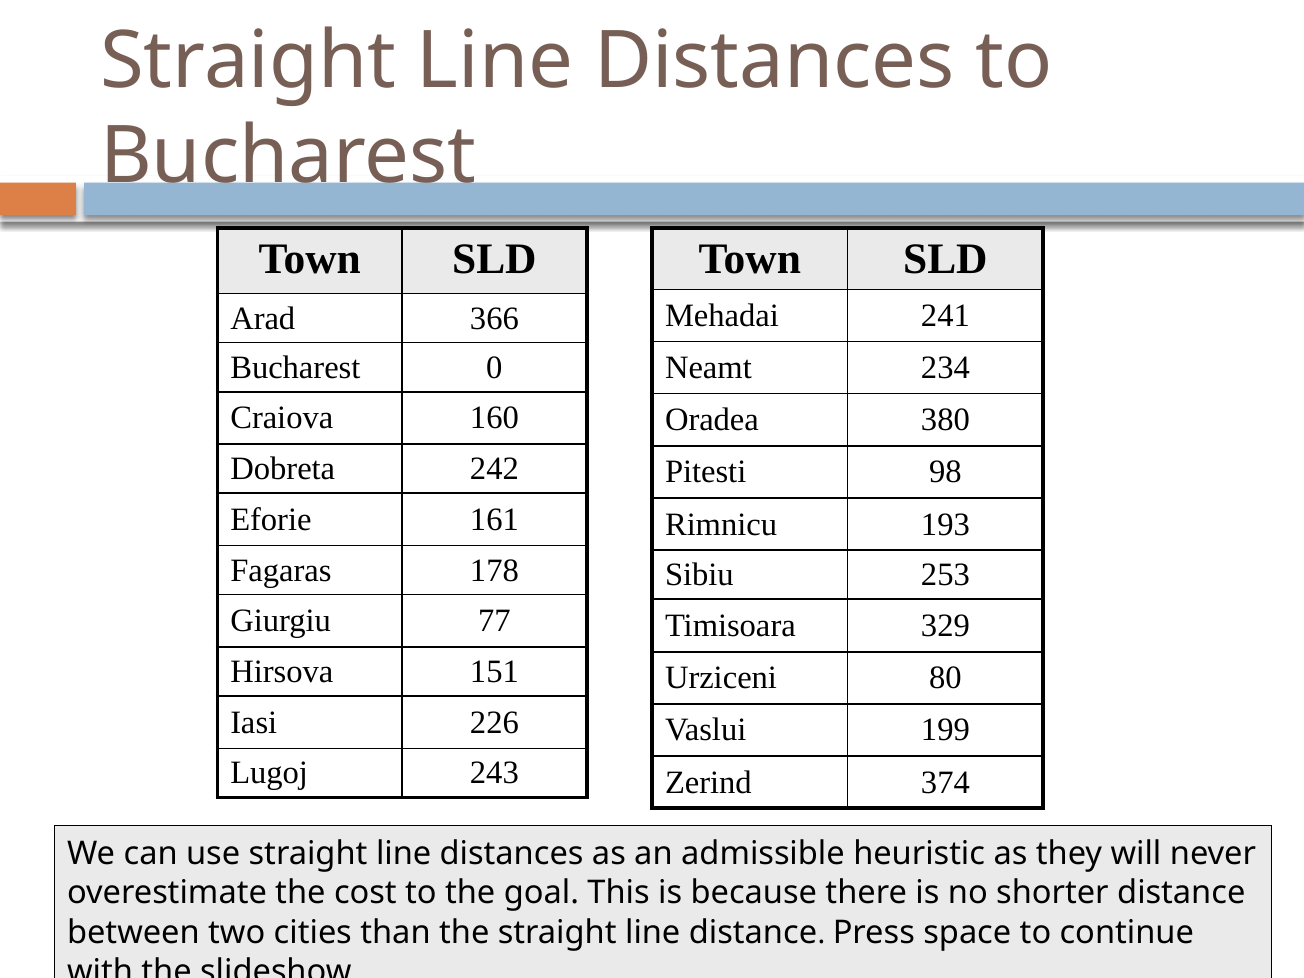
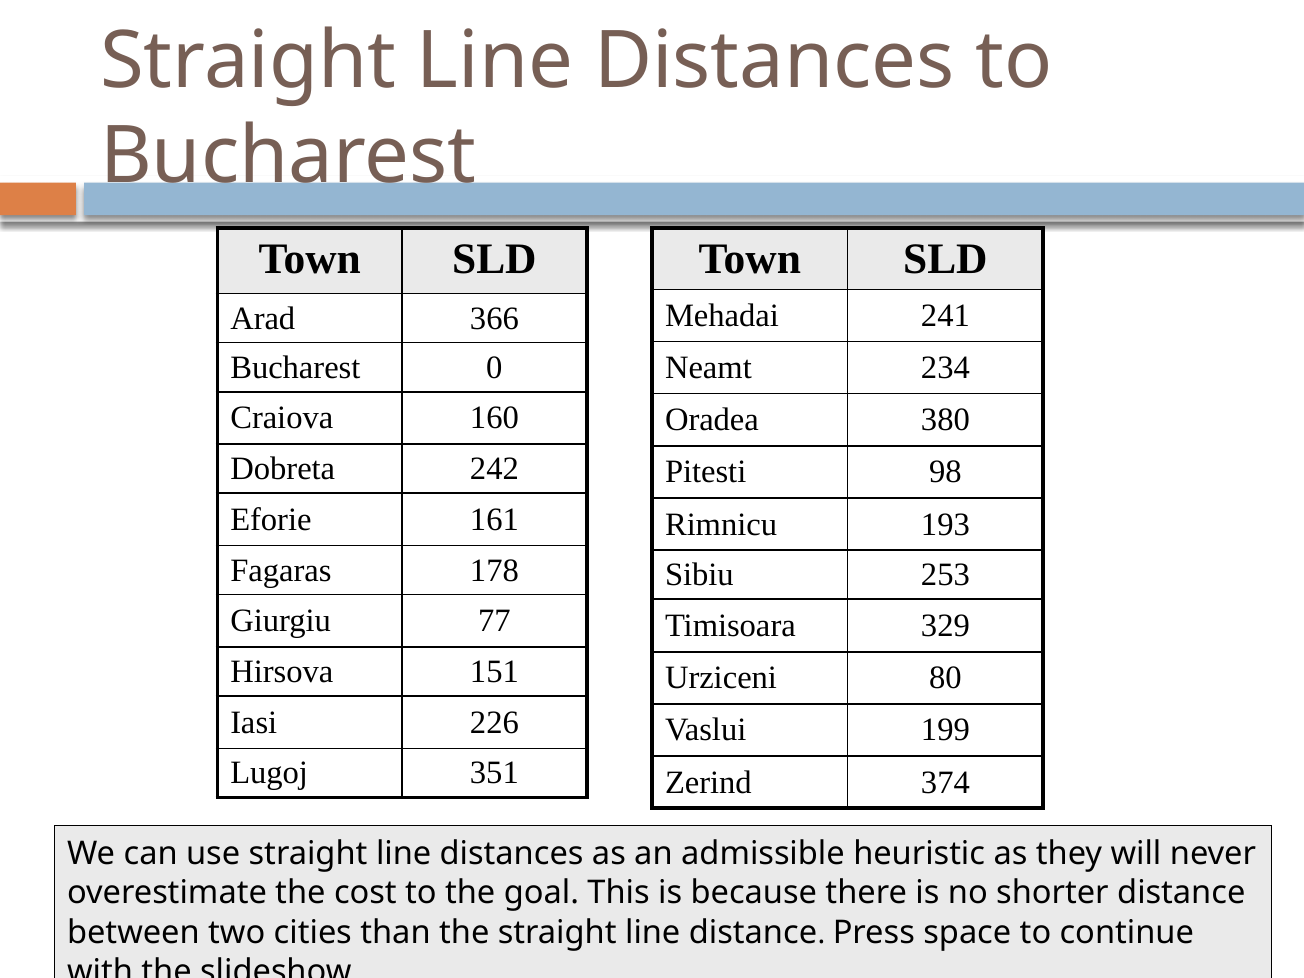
243: 243 -> 351 (494, 773)
